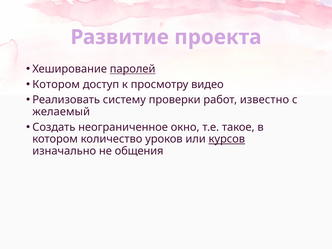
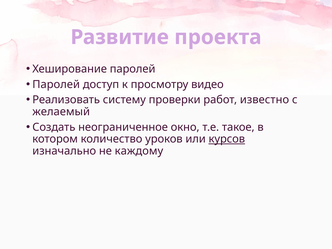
паролей underline: present -> none (133, 69)
Котором: Котором -> Паролей (56, 84)
общения: общения -> каждому (139, 151)
